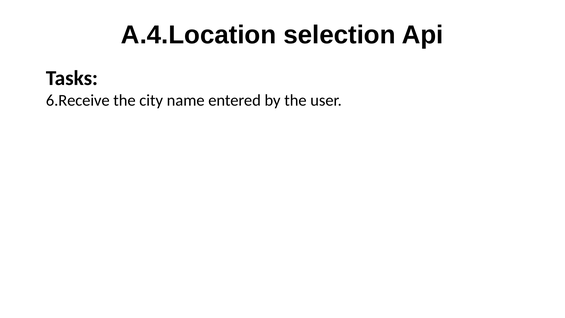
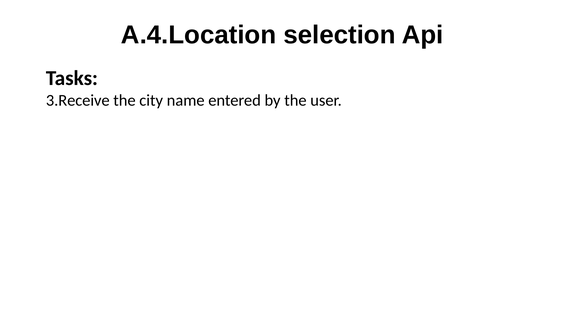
6.Receive: 6.Receive -> 3.Receive (78, 100)
